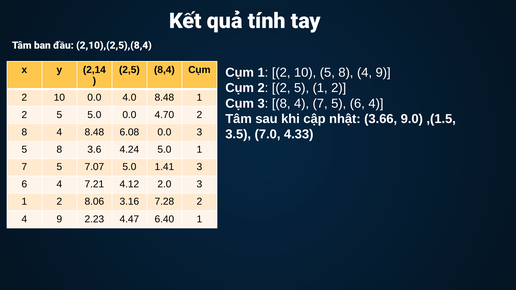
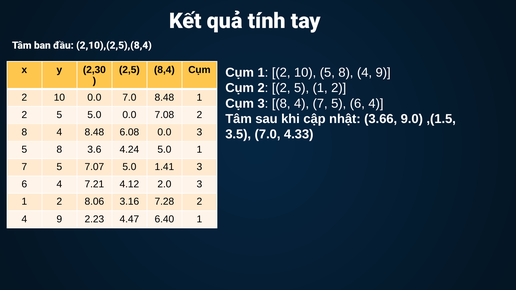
2,14: 2,14 -> 2,30 (94, 70)
0.0 4.0: 4.0 -> 7.0 (129, 98)
4.70: 4.70 -> 7.08 (164, 115)
